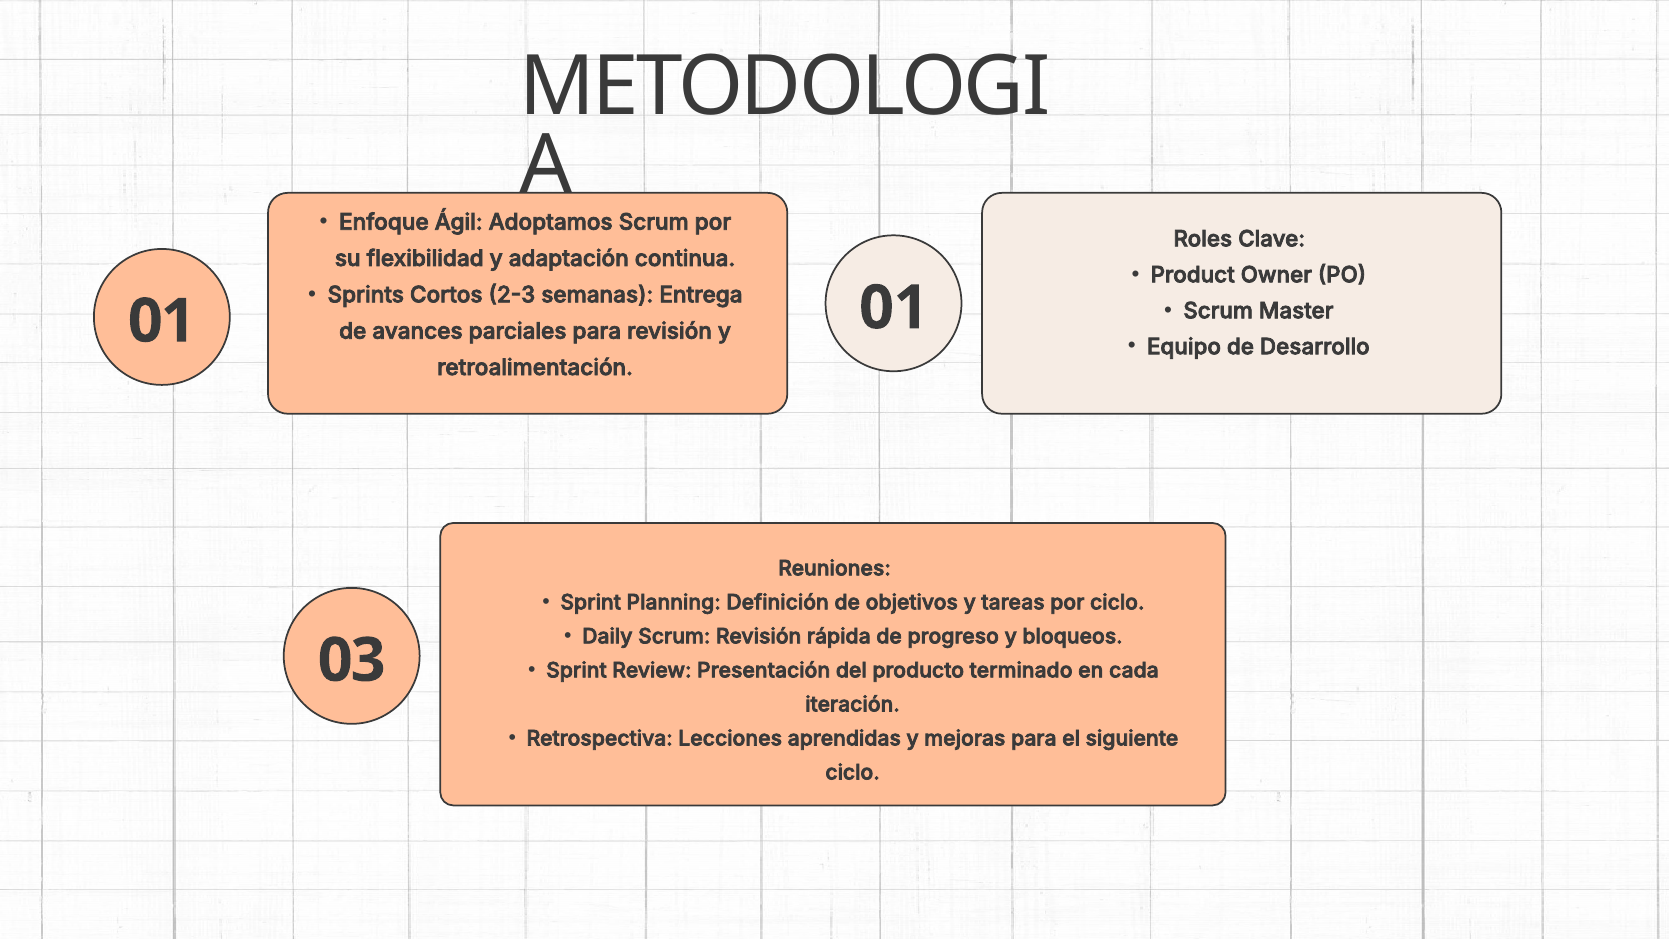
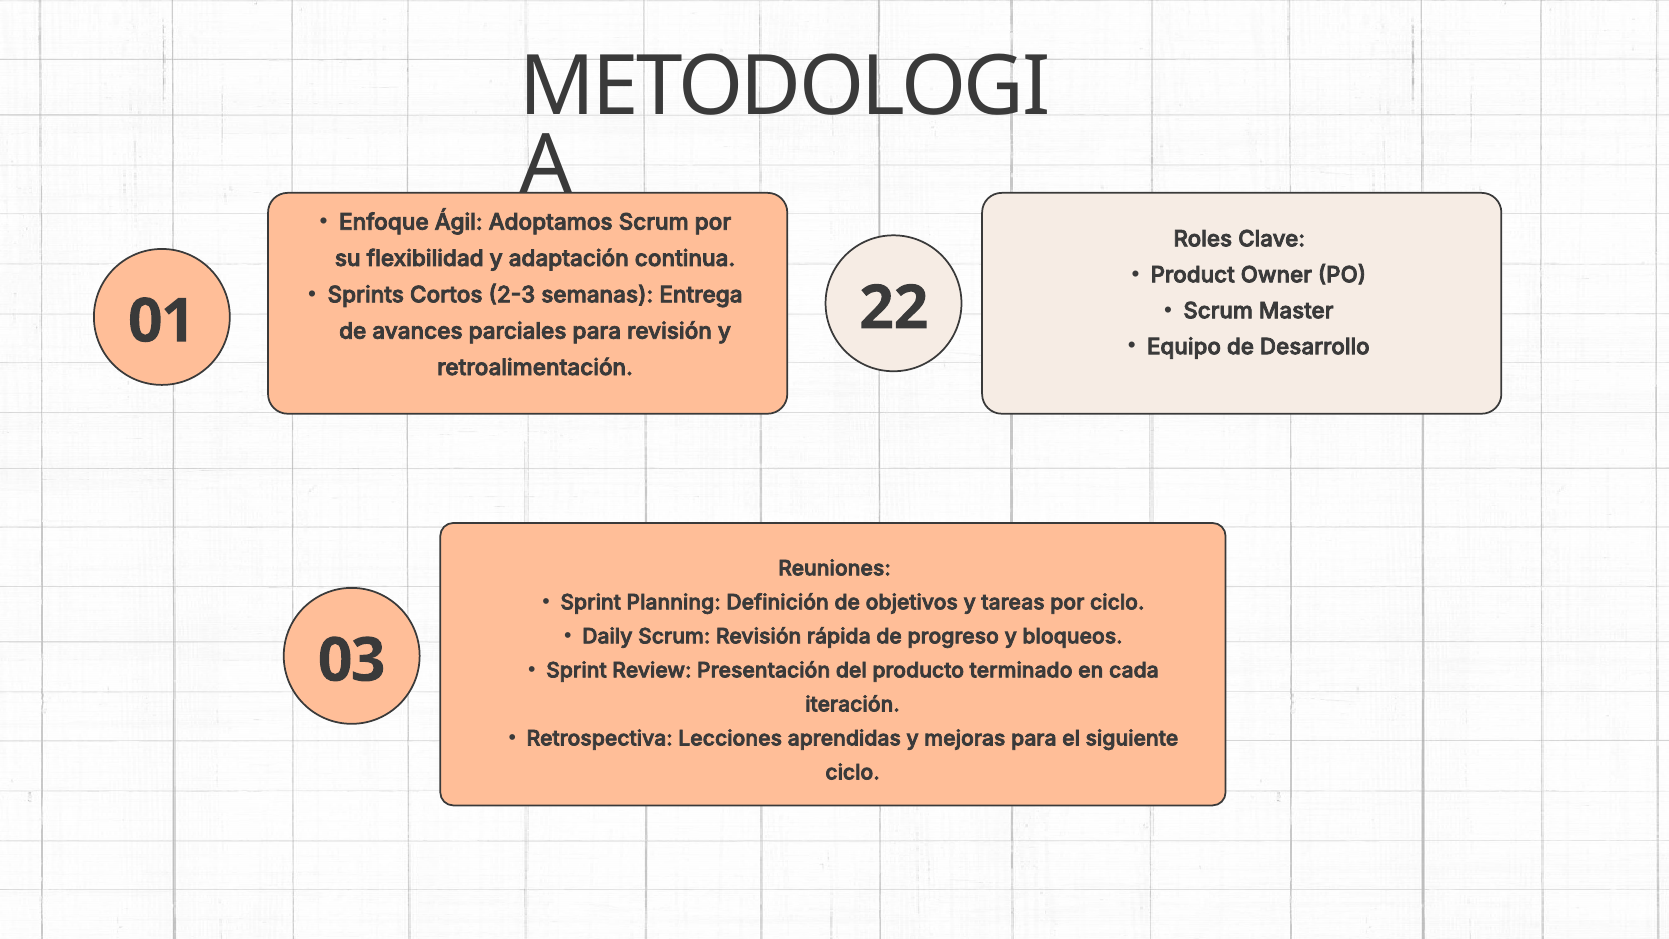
01 01: 01 -> 22 (894, 308)
